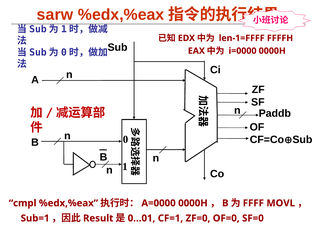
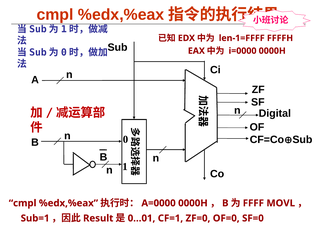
sarw: sarw -> cmpl (55, 15)
Paddb: Paddb -> Digital (275, 113)
